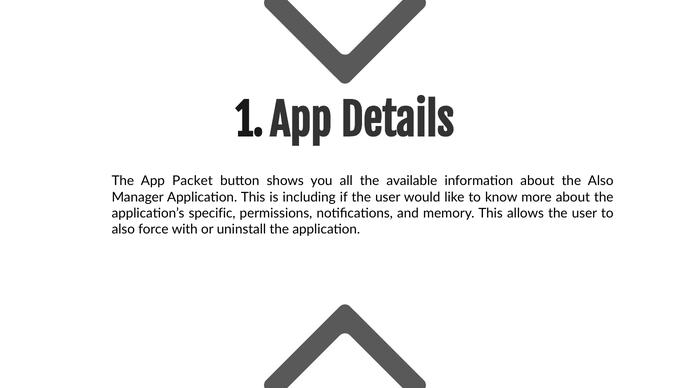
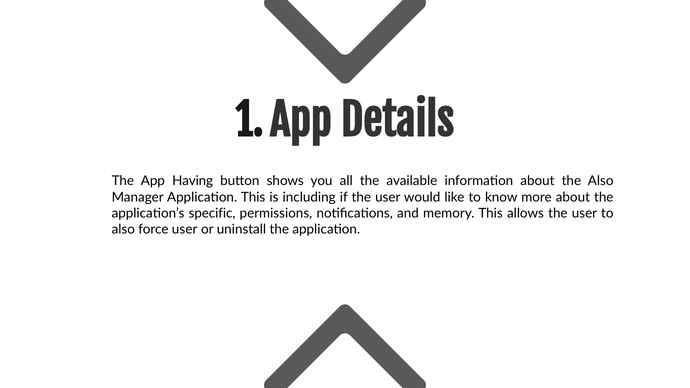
Packet: Packet -> Having (193, 181)
force with: with -> user (185, 229)
